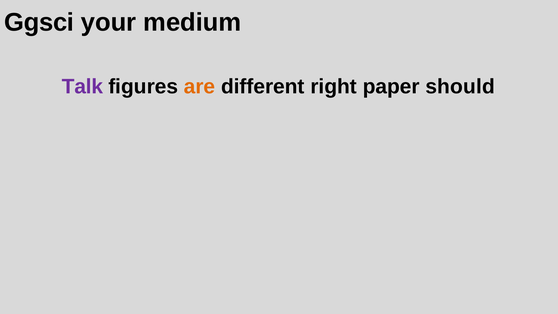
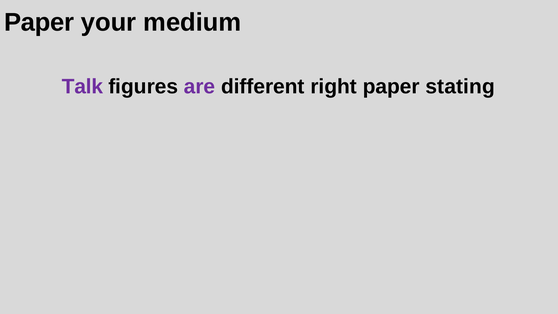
Ggsci: Ggsci -> Paper (39, 22)
are colour: orange -> purple (200, 87)
should: should -> stating (460, 87)
